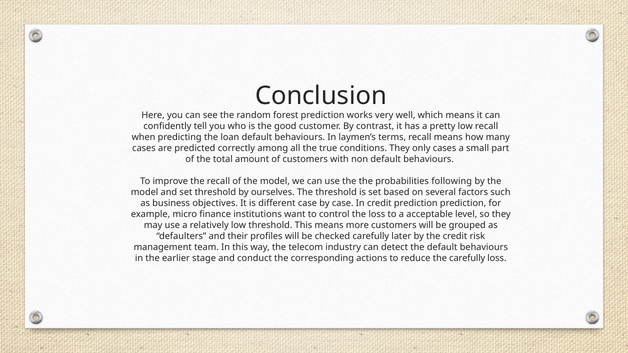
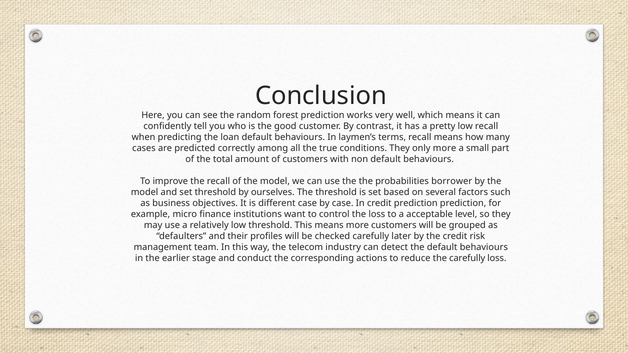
only cases: cases -> more (445, 149)
following: following -> borrower (452, 182)
